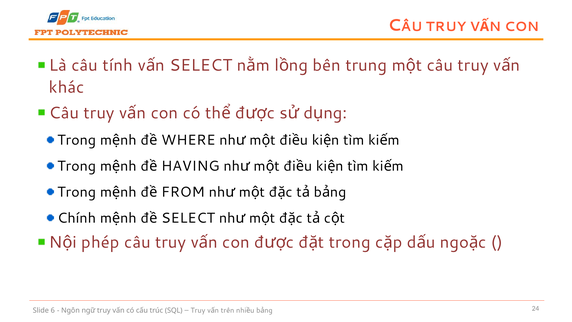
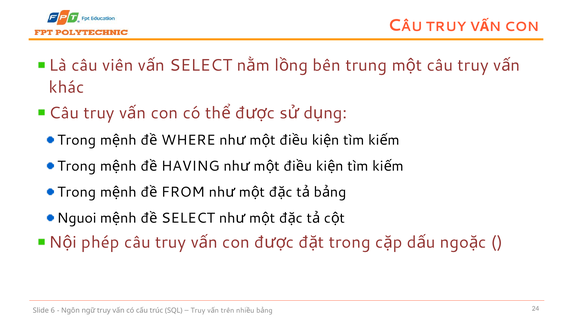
tính: tính -> viên (118, 65)
Chính: Chính -> Nguoi (77, 218)
